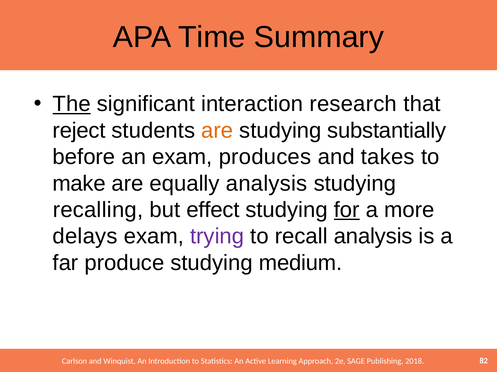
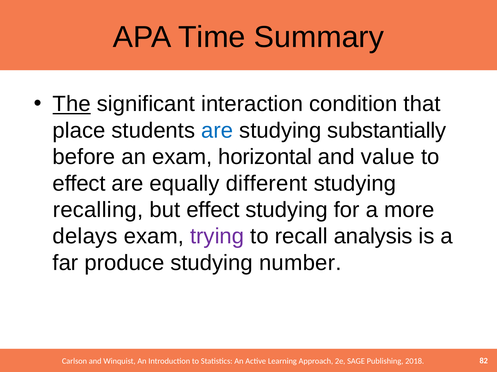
research: research -> condition (353, 104)
reject: reject -> place (79, 131)
are colour: orange -> blue (217, 131)
produces: produces -> horizontal (265, 157)
takes: takes -> value (388, 157)
make: make -> effect (79, 184)
equally analysis: analysis -> different (267, 184)
for underline: present -> none (347, 210)
medium: medium -> number (300, 263)
